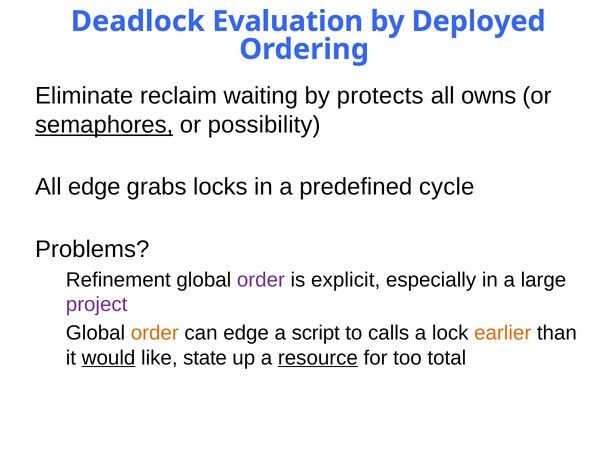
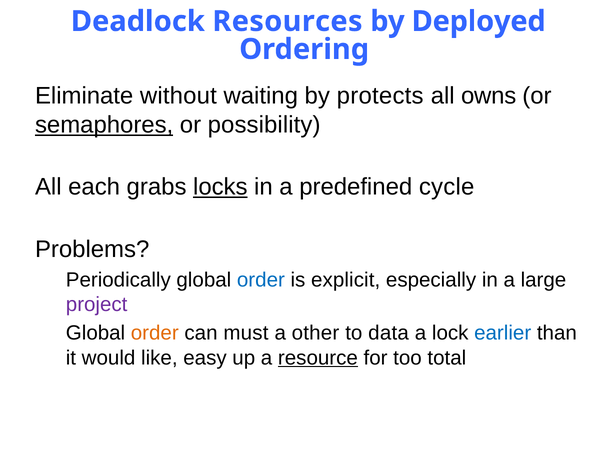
Evaluation: Evaluation -> Resources (287, 21)
reclaim: reclaim -> without (178, 96)
All edge: edge -> each (94, 187)
locks underline: none -> present (220, 187)
Refinement: Refinement -> Periodically (118, 280)
order colour: purple -> blue (261, 280)
can edge: edge -> must (246, 333)
script: script -> other (316, 333)
calls: calls -> data (389, 333)
earlier colour: orange -> blue (503, 333)
would underline: present -> none (109, 358)
state: state -> easy (205, 358)
